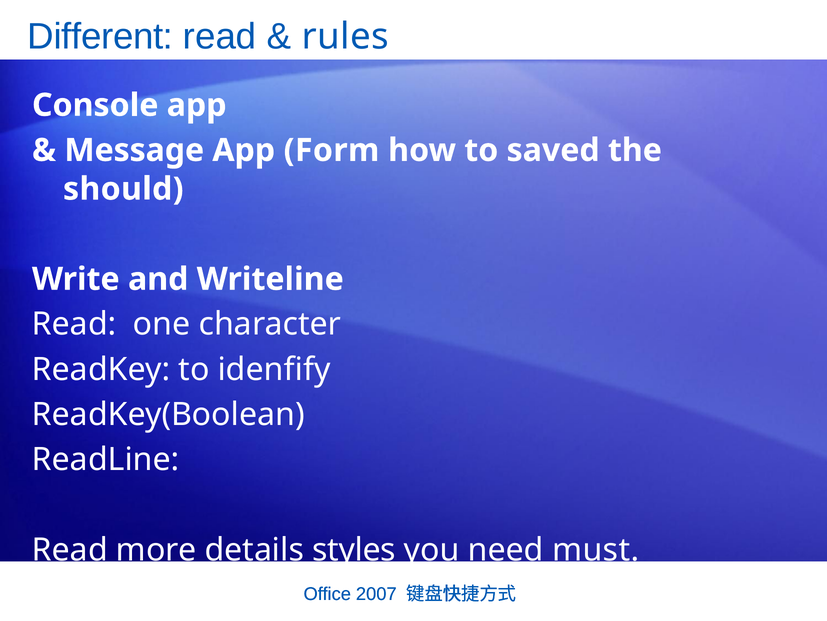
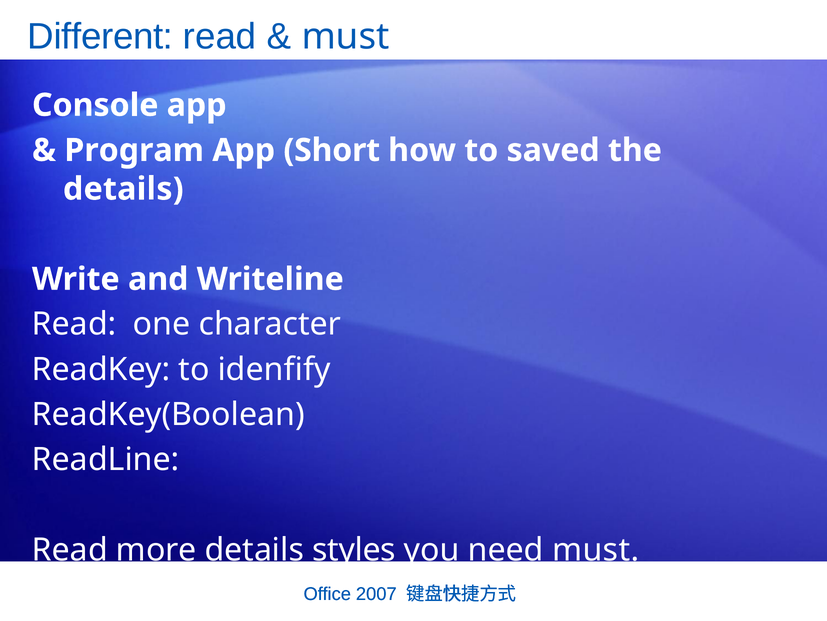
rules: rules -> must (345, 37)
Message: Message -> Program (134, 150)
Form: Form -> Short (332, 150)
should: should -> details (123, 189)
